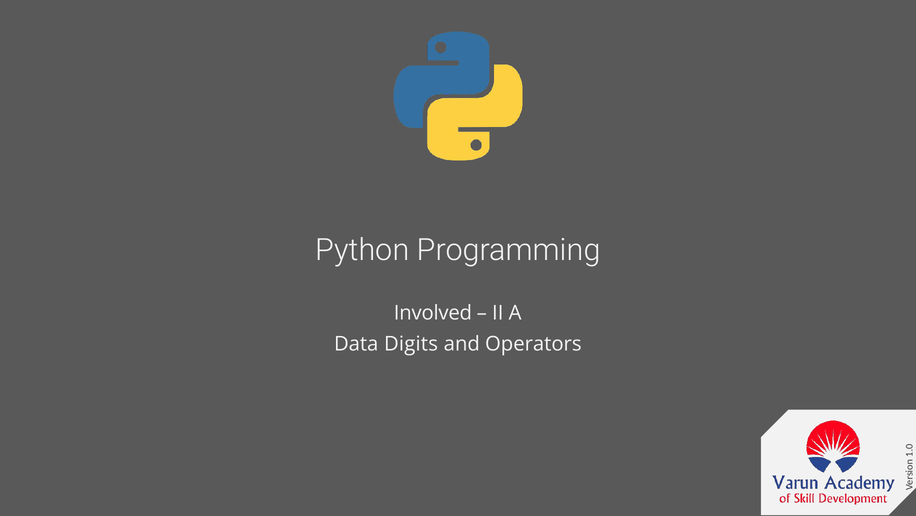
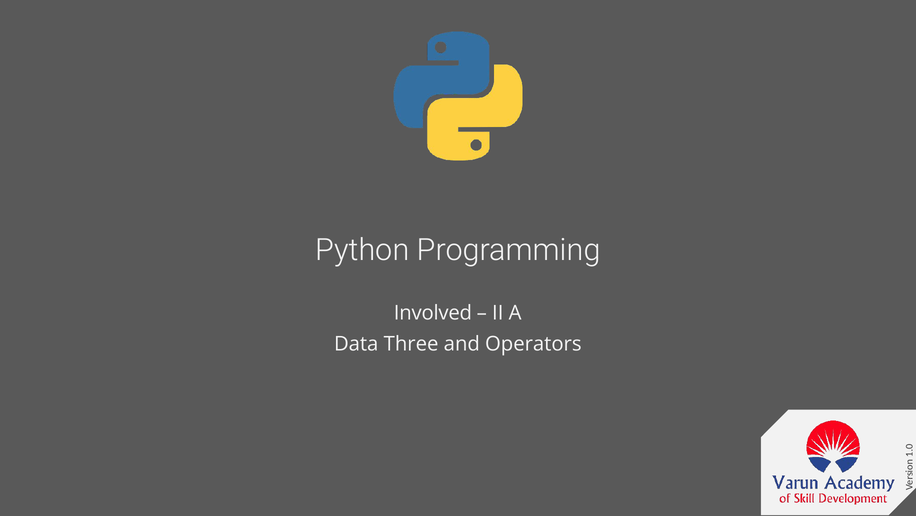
Digits: Digits -> Three (411, 343)
